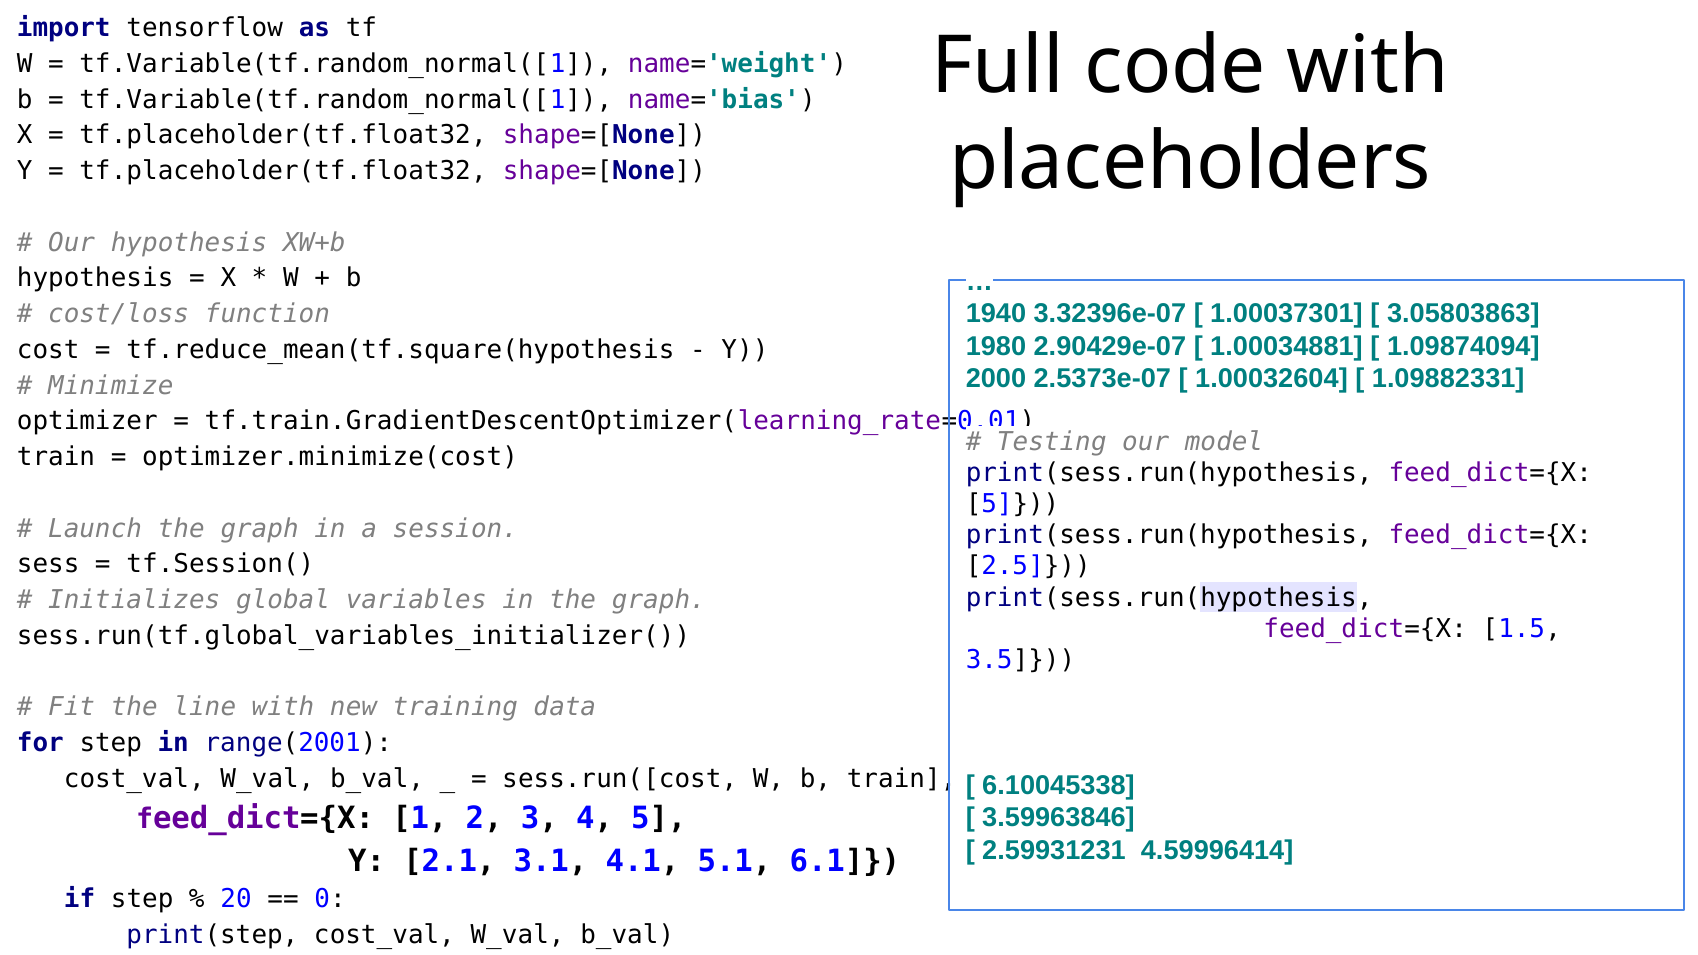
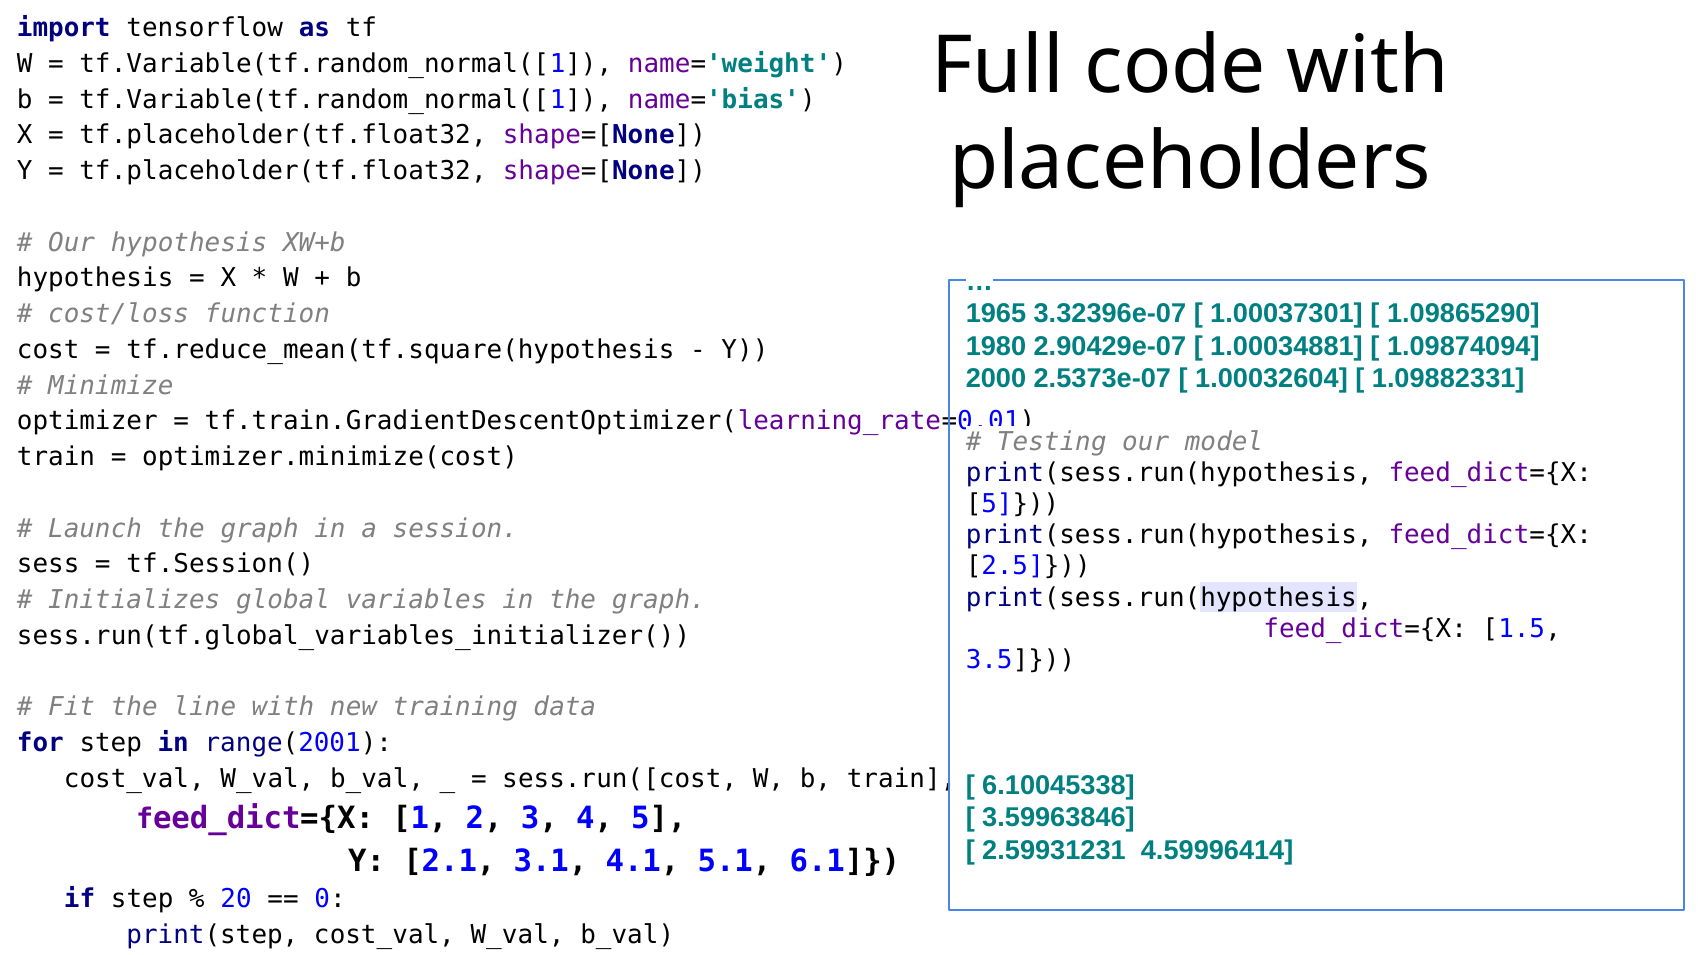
1940: 1940 -> 1965 (996, 314)
3.05803863: 3.05803863 -> 1.09865290 (1463, 314)
